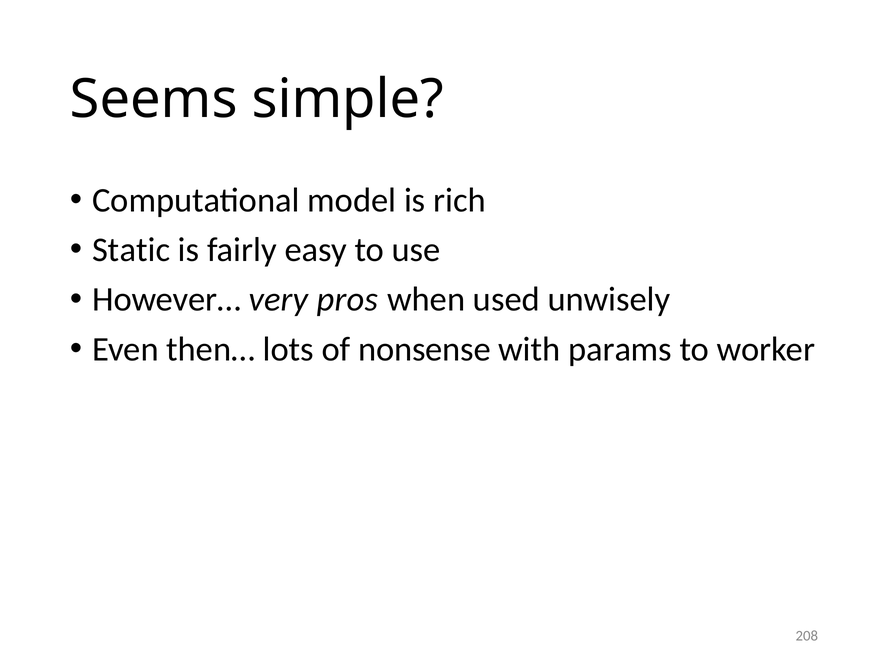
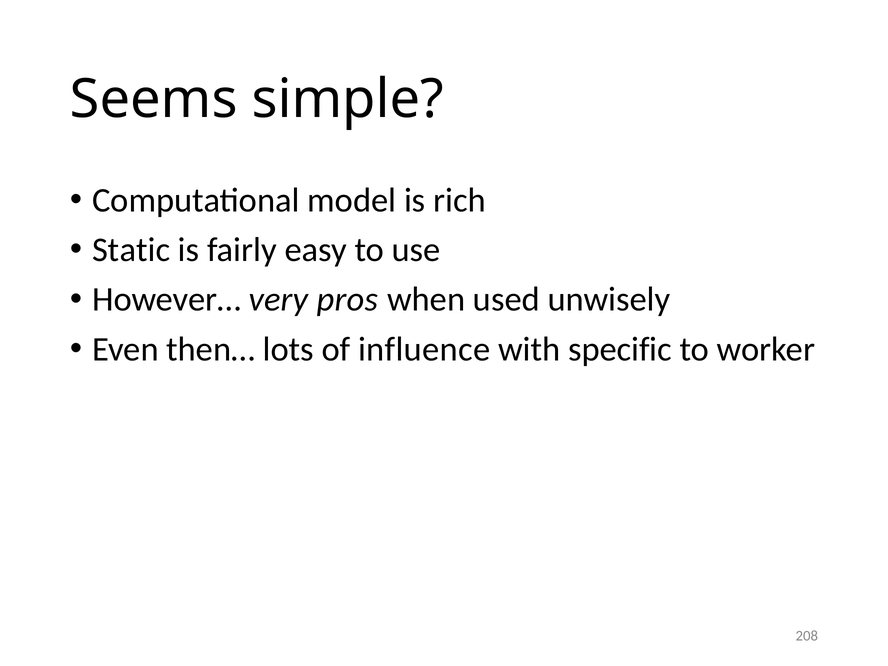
nonsense: nonsense -> influence (424, 349)
params: params -> specific (620, 349)
